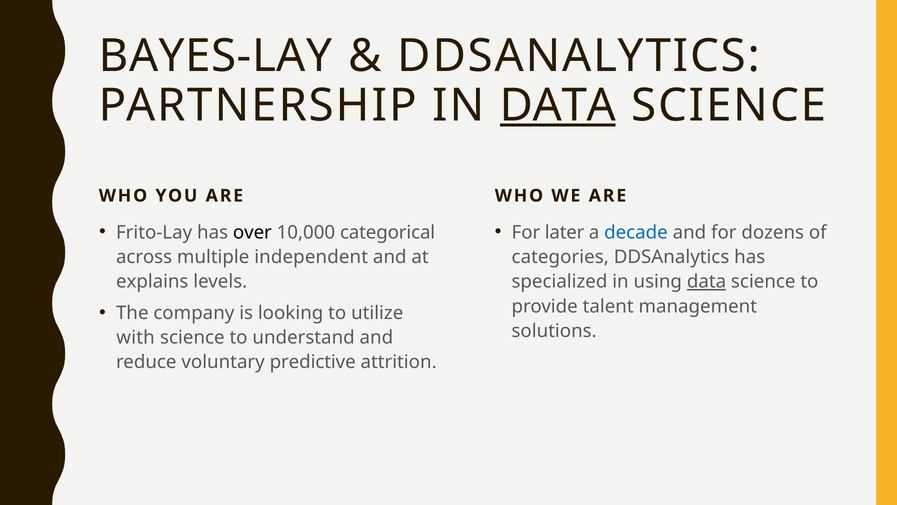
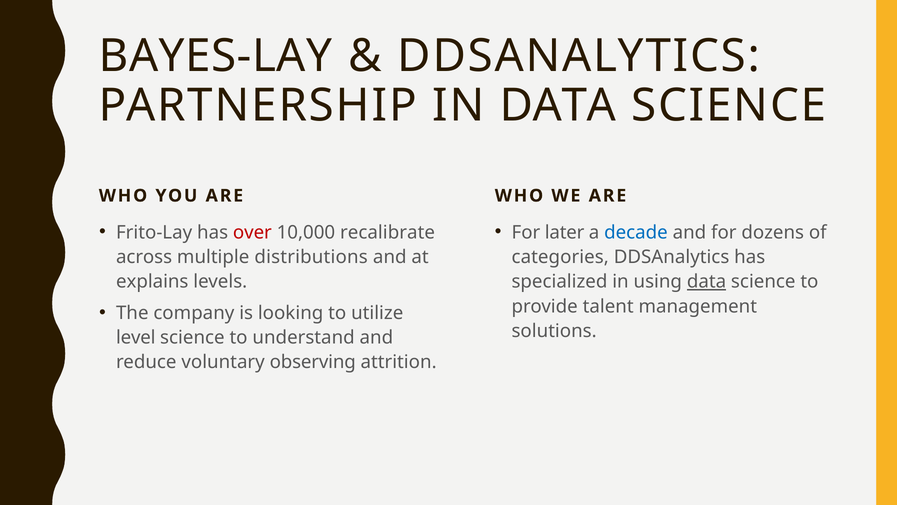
DATA underline: present -> none (558, 105)
over colour: black -> red (252, 232)
categorical: categorical -> recalibrate (388, 232)
independent: independent -> distributions (311, 257)
with: with -> level (136, 337)
predictive: predictive -> observing (313, 362)
